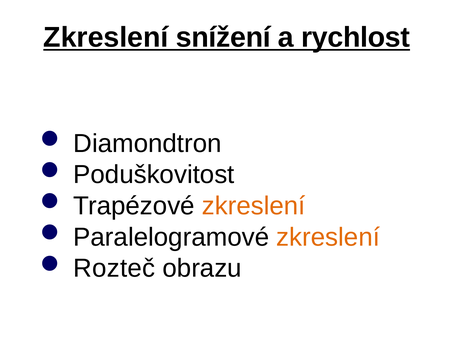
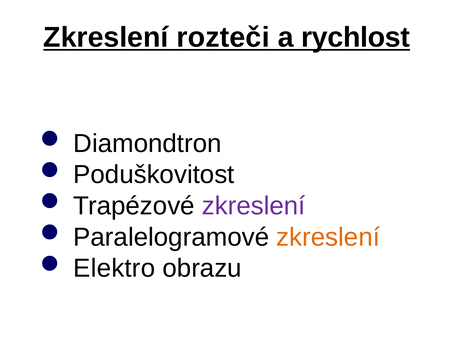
snížení: snížení -> rozteči (223, 37)
zkreslení colour: orange -> purple (254, 205)
Rozteč: Rozteč -> Elektro (114, 268)
